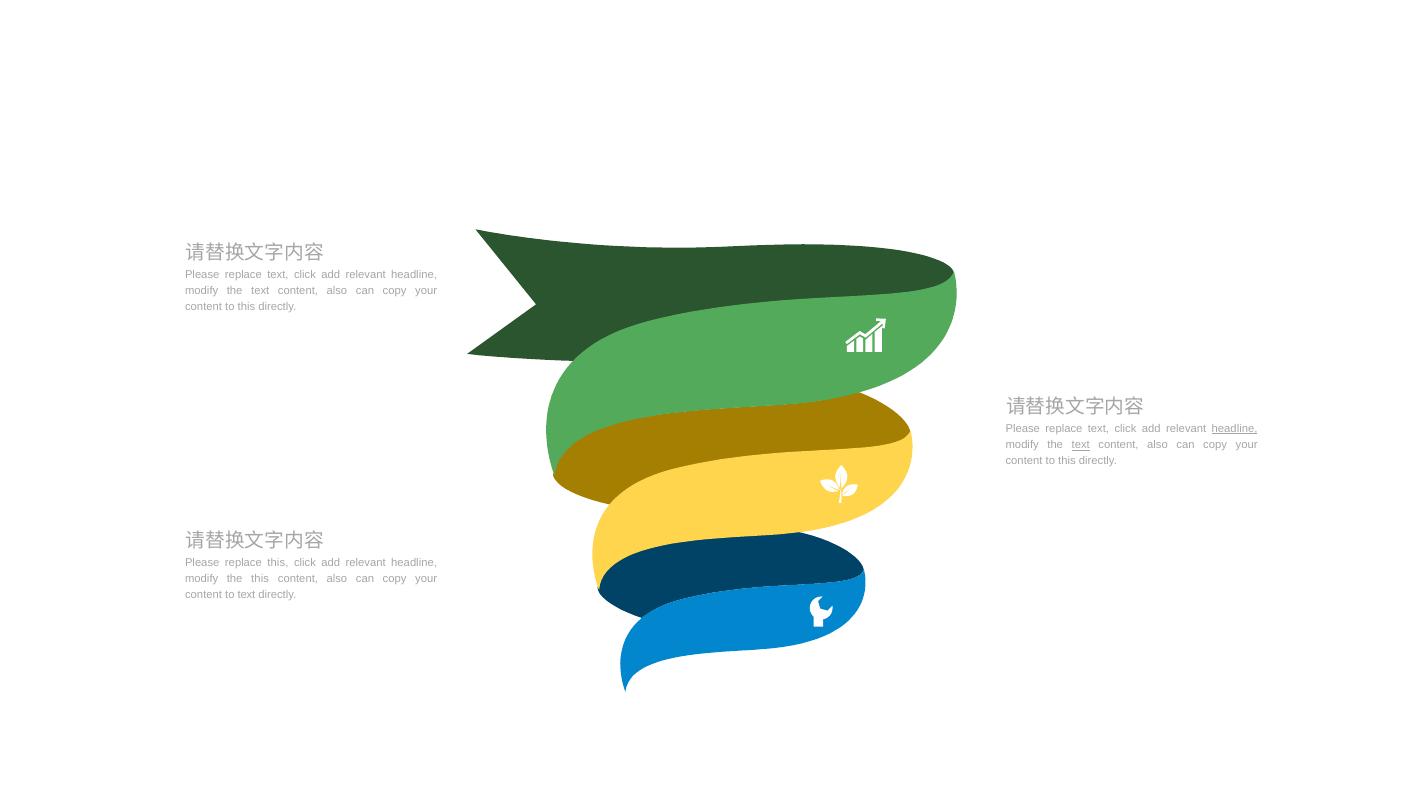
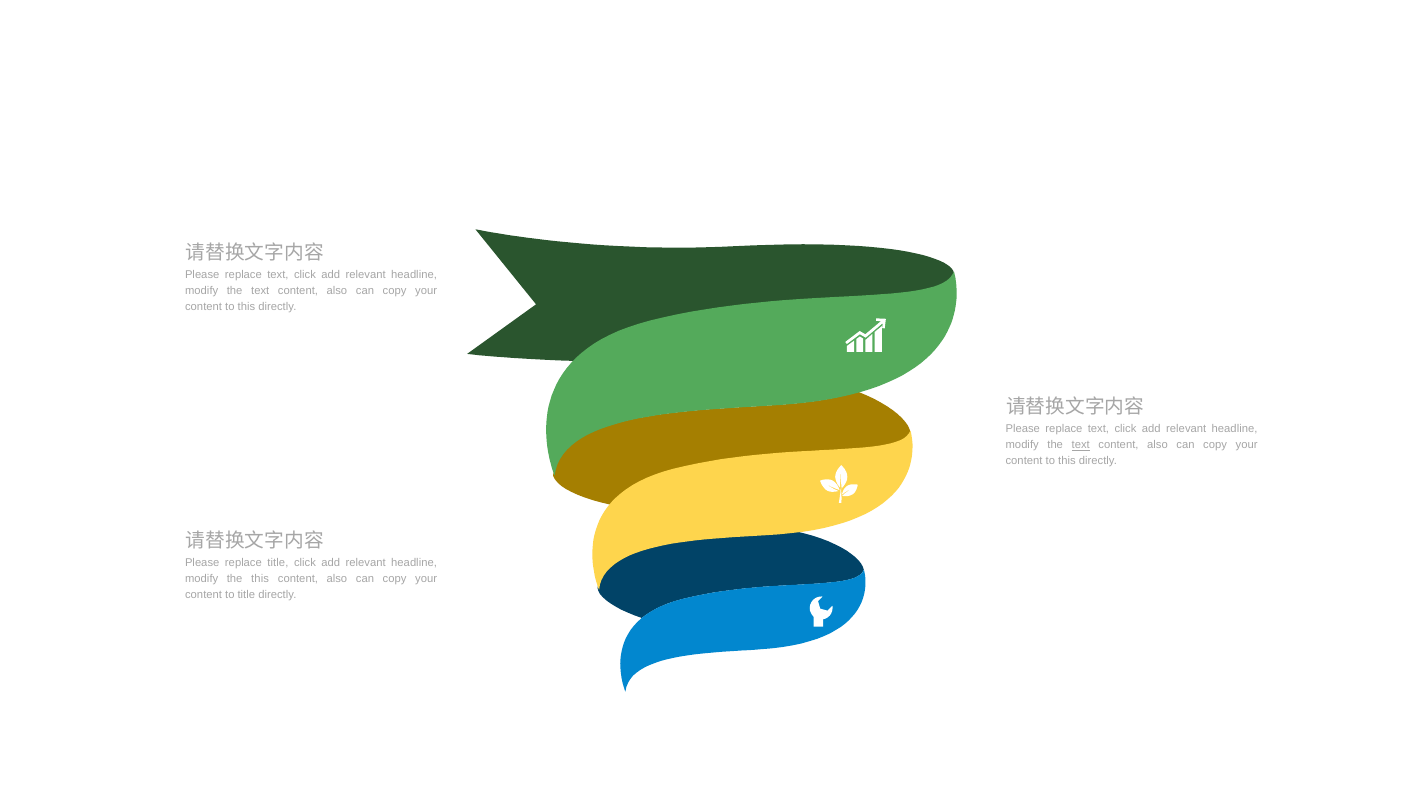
headline underline: present -> none (1235, 429)
replace this: this -> title (278, 563)
to text: text -> title (246, 595)
